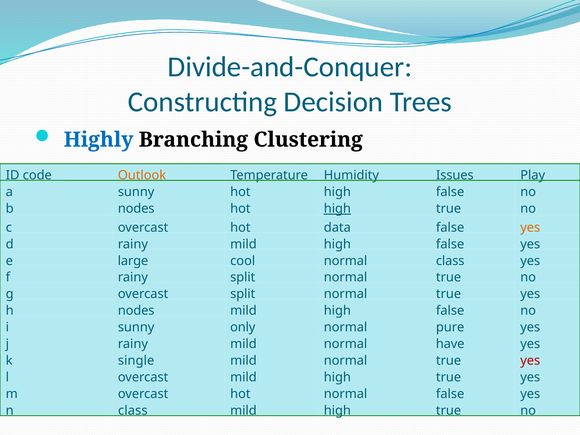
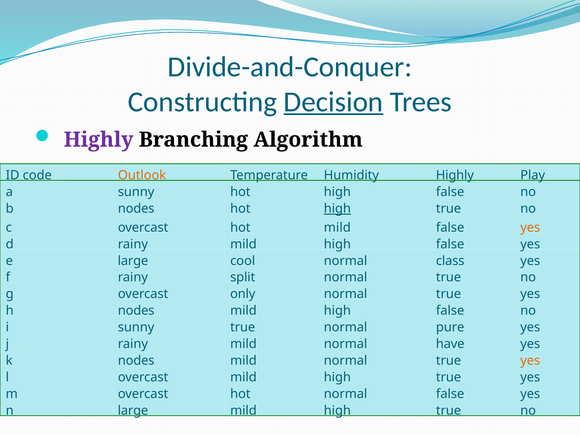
Decision underline: none -> present (333, 102)
Highly colour: blue -> purple (99, 140)
Clustering: Clustering -> Algorithm (308, 140)
Issues: Issues -> Highly (455, 175)
data: data -> mild (337, 227)
split: split -> only (243, 294)
only: only -> true (243, 327)
single: single -> nodes (136, 361)
yes colour: red -> orange (530, 361)
class: class -> large (133, 411)
